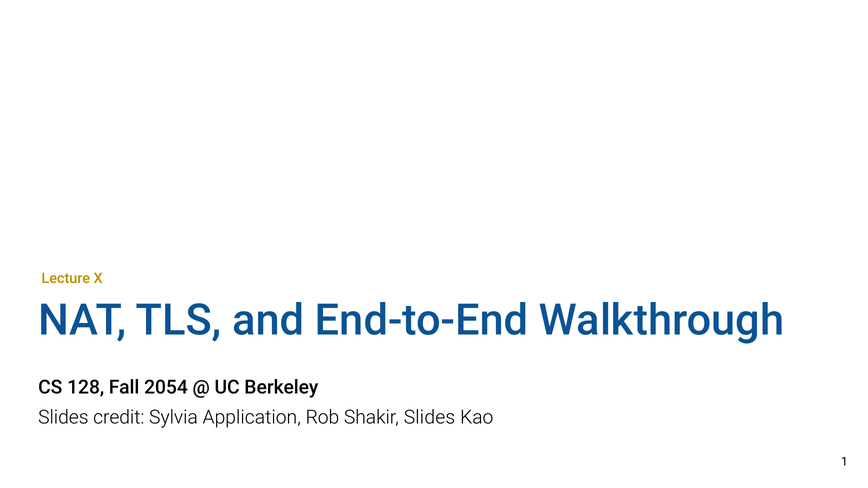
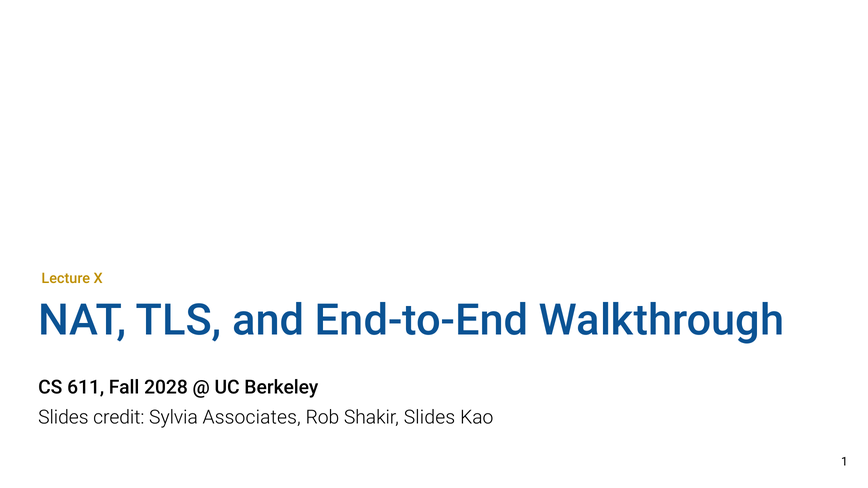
128: 128 -> 611 (86, 387)
2054: 2054 -> 2028 (166, 387)
Application: Application -> Associates (252, 418)
